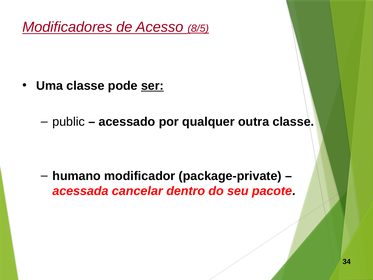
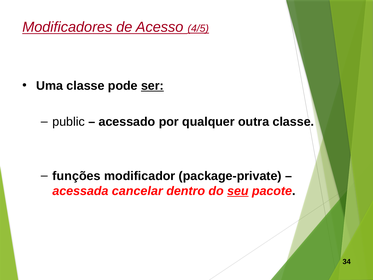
8/5: 8/5 -> 4/5 (198, 29)
humano: humano -> funções (77, 176)
seu underline: none -> present (238, 191)
